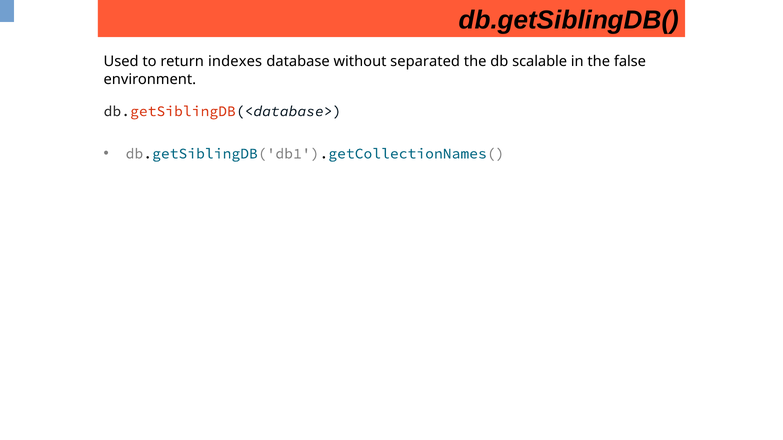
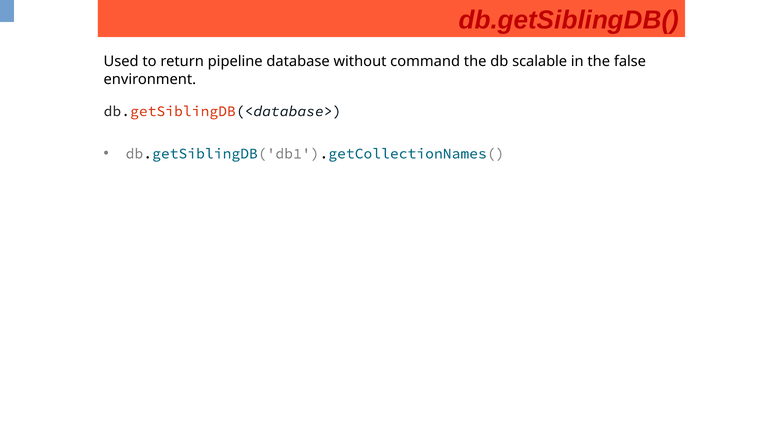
db.getSiblingDB( colour: black -> red (569, 20)
indexes: indexes -> pipeline (235, 62)
separated: separated -> command (425, 62)
